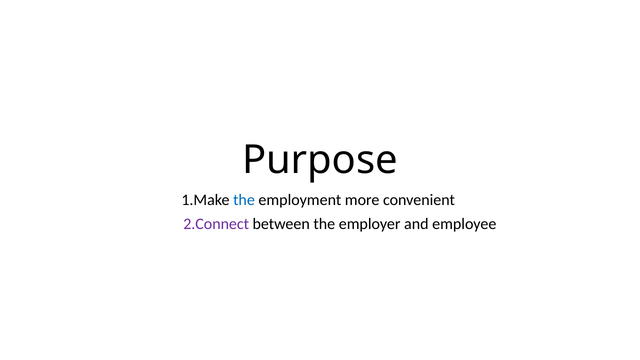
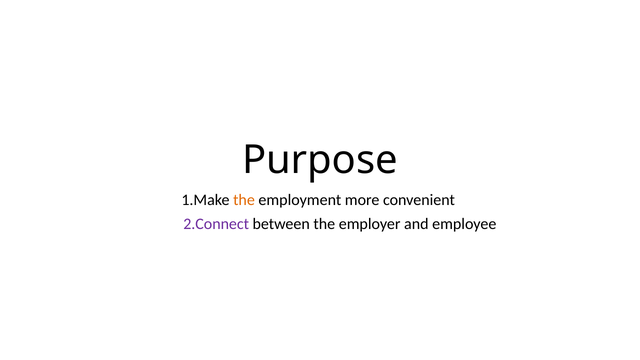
the colour: blue -> orange (244, 200)
